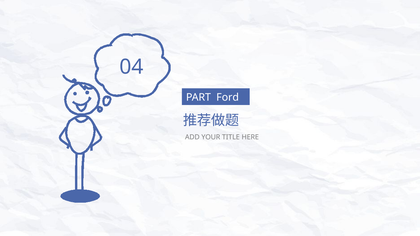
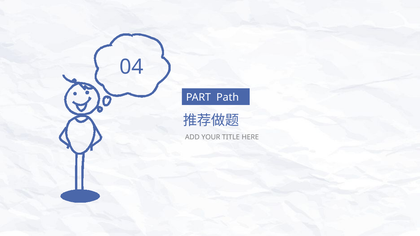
Ford: Ford -> Path (228, 97)
